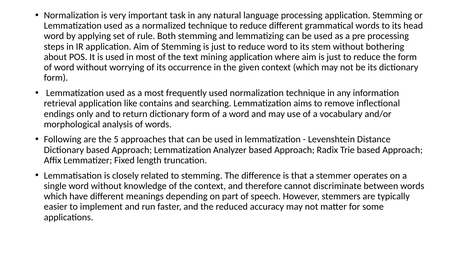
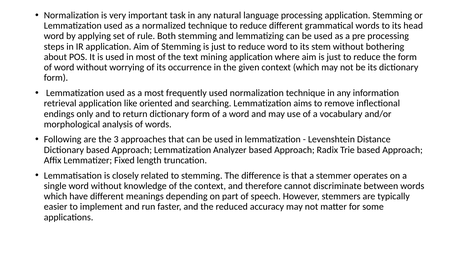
contains: contains -> oriented (156, 103)
5: 5 -> 3 (116, 139)
